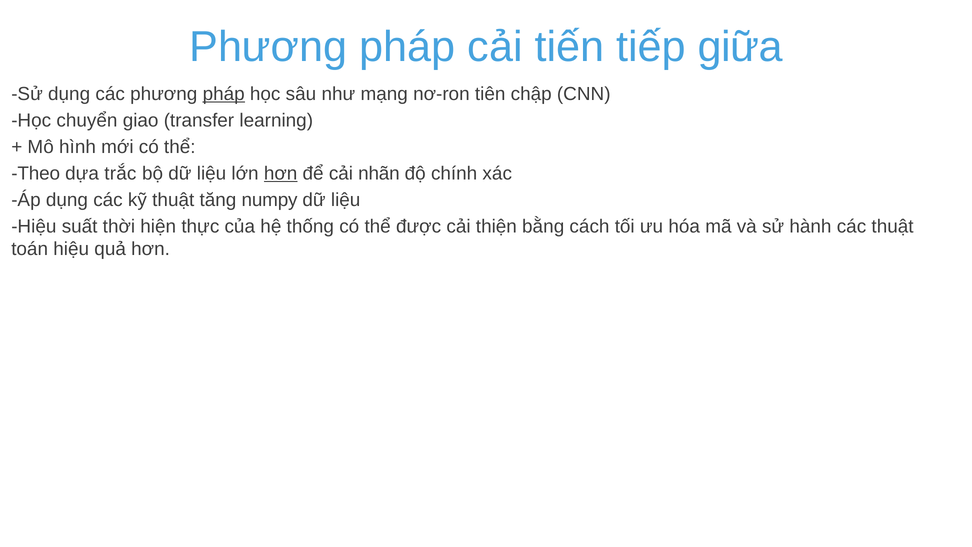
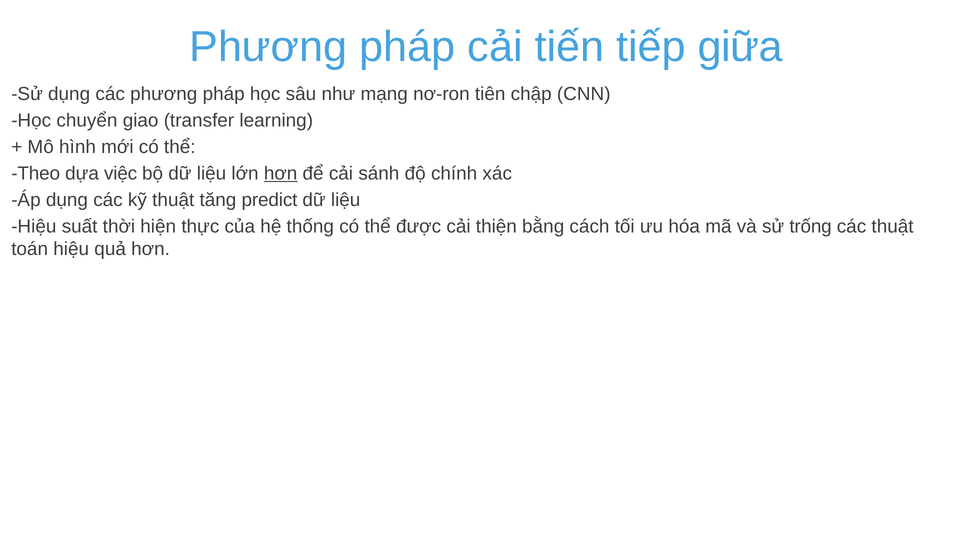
pháp underline: present -> none (224, 94)
trắc: trắc -> việc (121, 173)
nhãn: nhãn -> sánh (379, 173)
numpy: numpy -> predict (270, 200)
hành: hành -> trống (811, 226)
